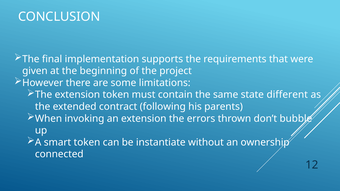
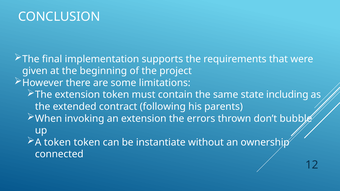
different: different -> including (287, 95)
A smart: smart -> token (57, 142)
